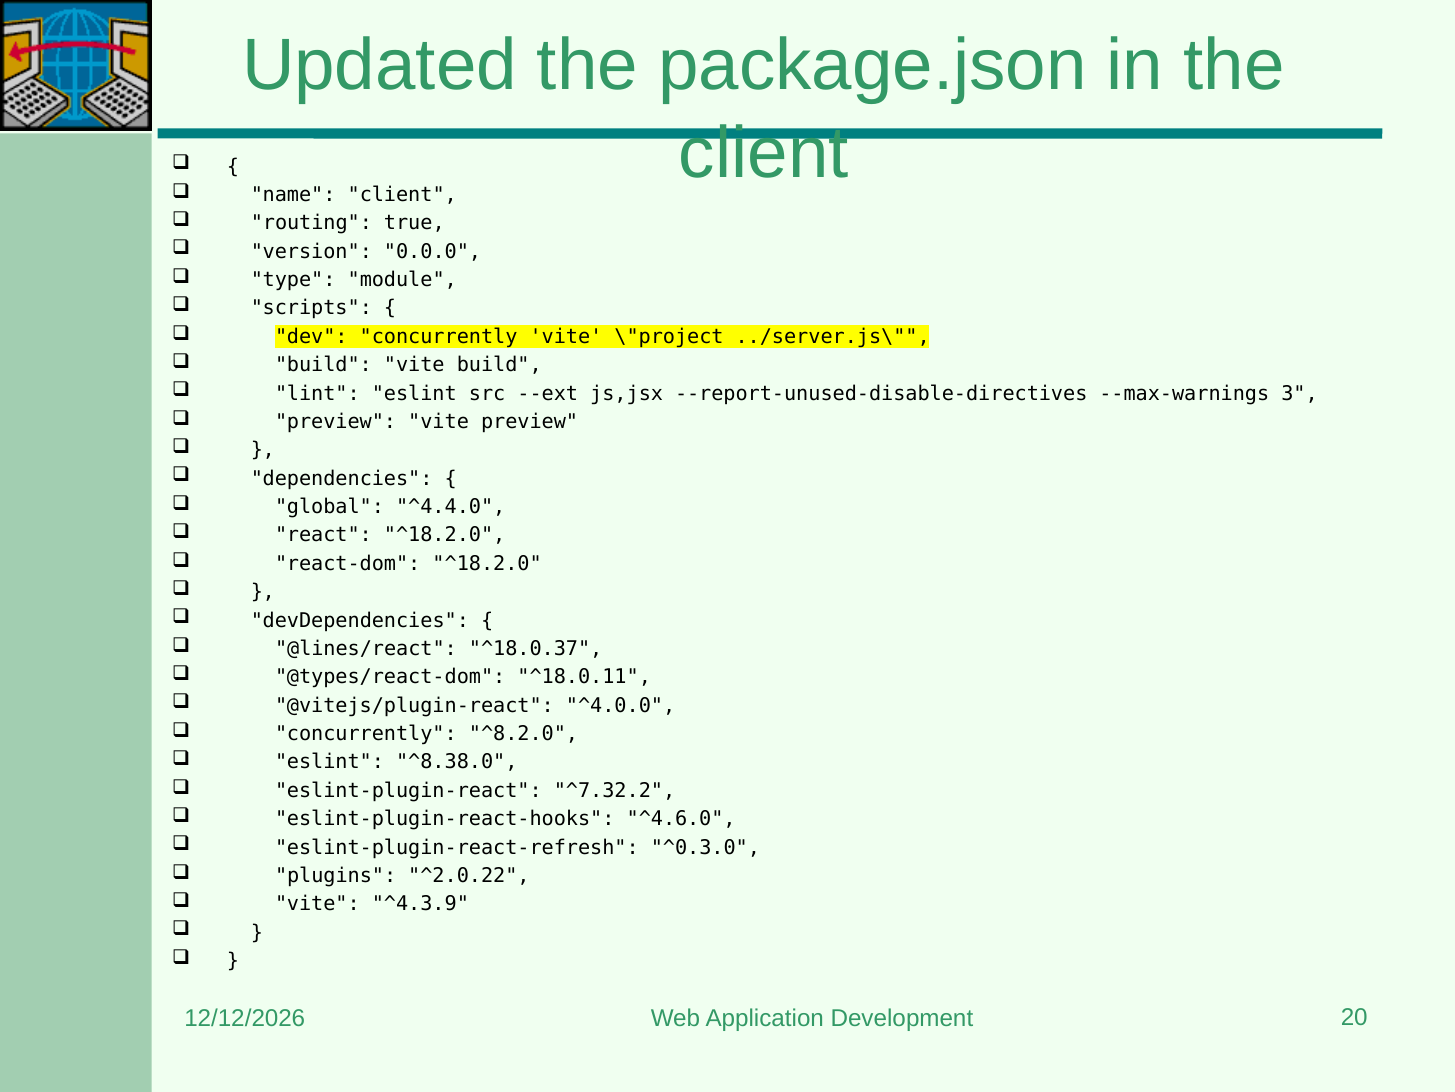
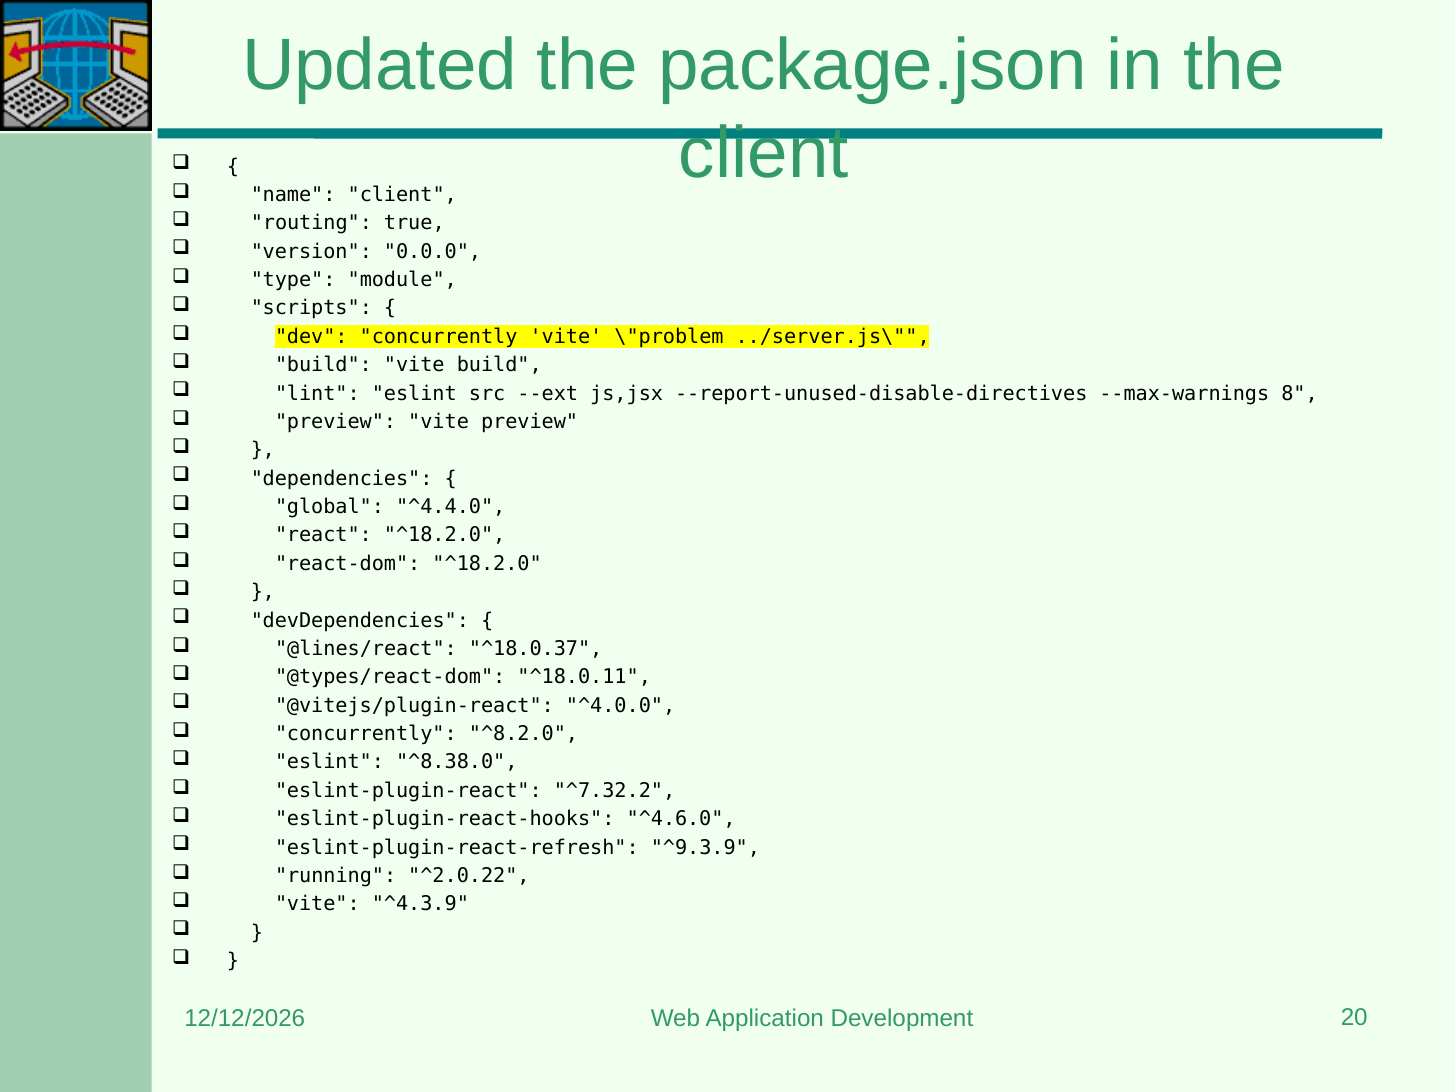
\"project: \"project -> \"problem (669, 336)
3: 3 -> 8 (1300, 393)
^0.3.0: ^0.3.0 -> ^9.3.9 (705, 847)
plugins: plugins -> running (336, 875)
